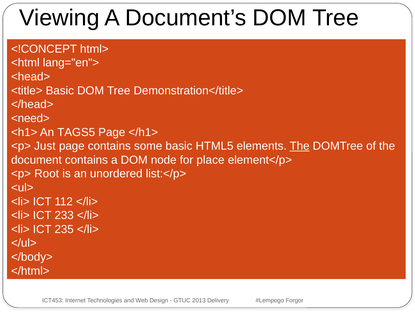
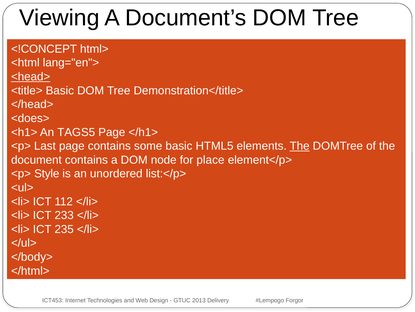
<head> underline: none -> present (31, 77)
<need>: <need> -> <does> (30, 118)
Just: Just -> Last (45, 146)
Root: Root -> Style (47, 173)
